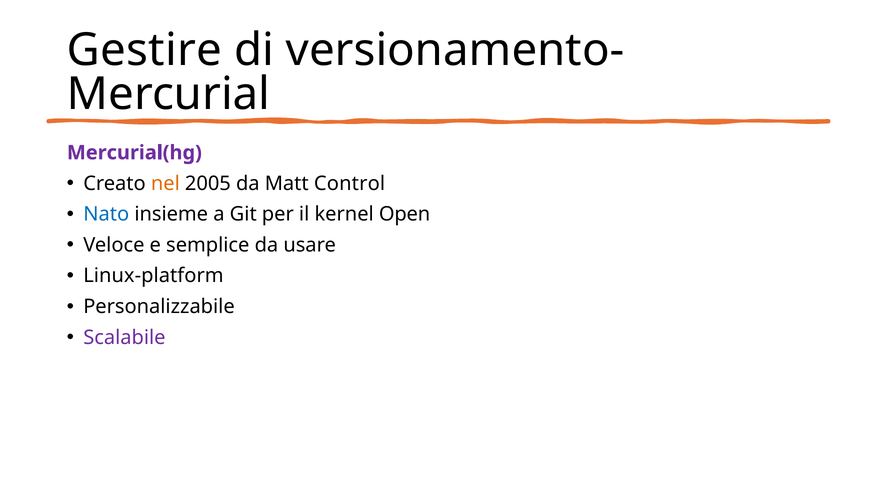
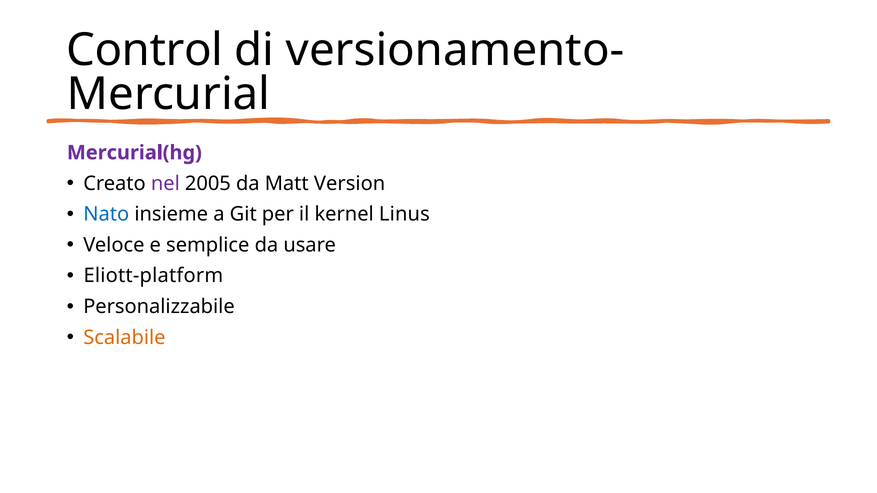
Gestire: Gestire -> Control (145, 50)
nel colour: orange -> purple (165, 184)
Control: Control -> Version (350, 184)
Open: Open -> Linus (404, 214)
Linux-platform: Linux-platform -> Eliott-platform (153, 276)
Scalabile colour: purple -> orange (124, 338)
